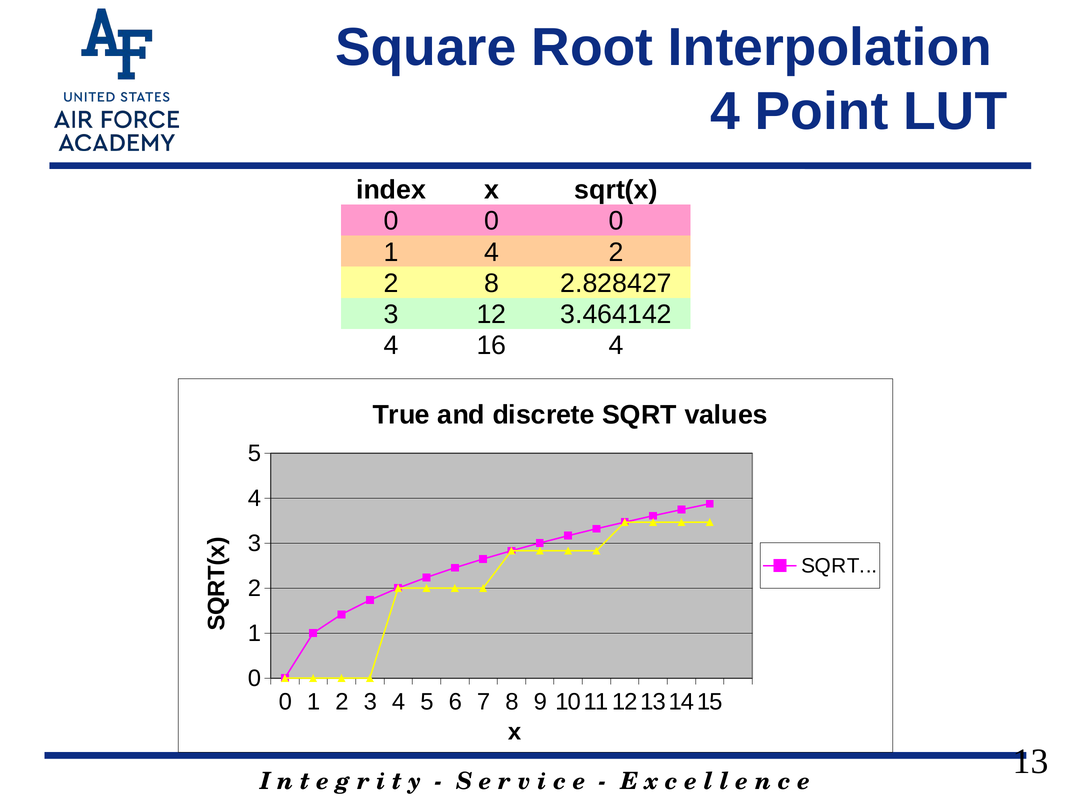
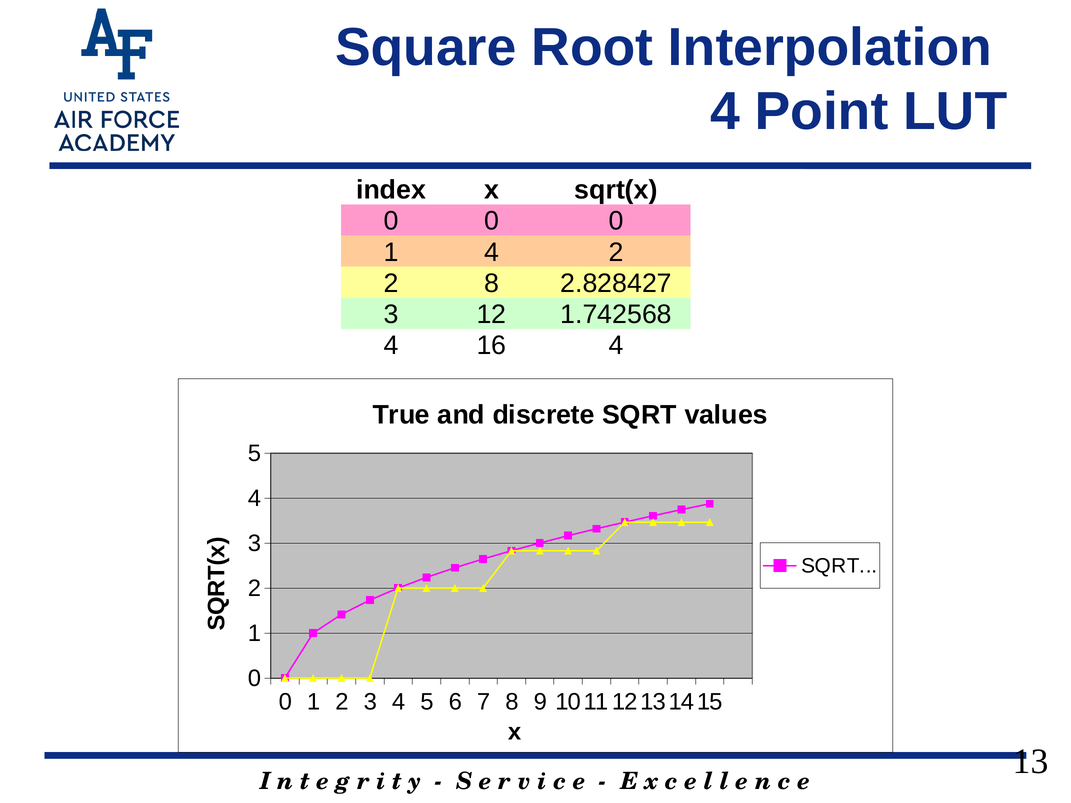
3.464142: 3.464142 -> 1.742568 (616, 314)
